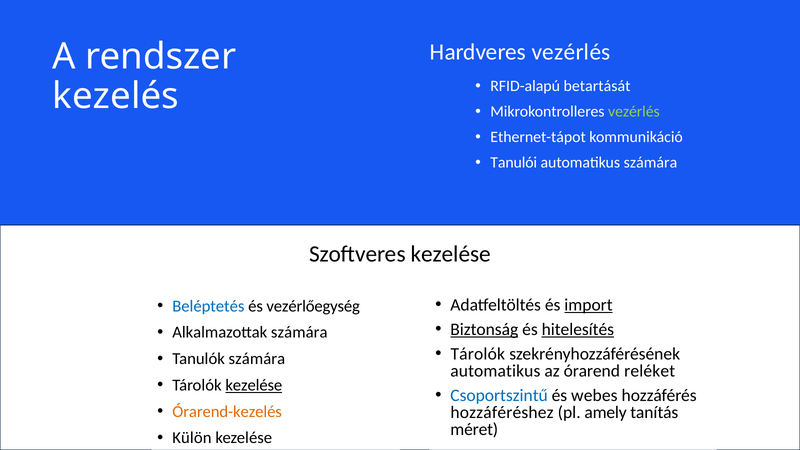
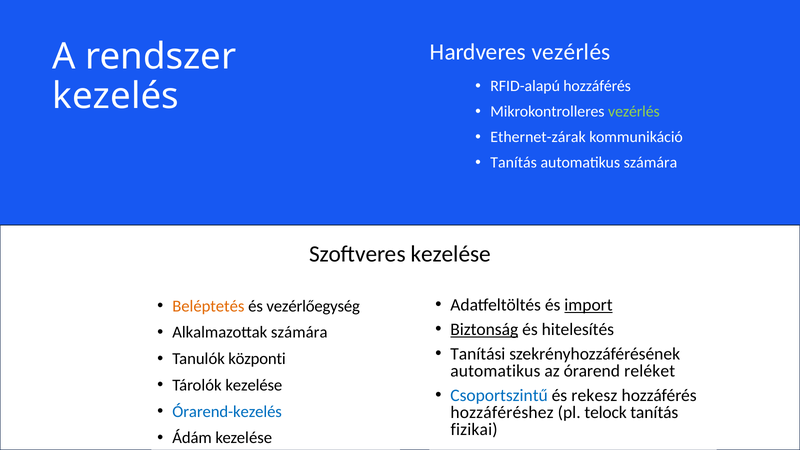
RFID-alapú betartását: betartását -> hozzáférés (597, 86)
Ethernet-tápot: Ethernet-tápot -> Ethernet-zárak (538, 137)
Tanulói: Tanulói -> Tanítás (514, 163)
Beléptetés colour: blue -> orange (208, 306)
hitelesítés underline: present -> none (578, 330)
Tárolók: Tárolók -> Tanítási (478, 354)
Tanulók számára: számára -> központi (257, 359)
kezelése underline: present -> none (254, 385)
webes: webes -> rekesz (594, 396)
Órarend-kezelés colour: orange -> blue (227, 411)
amely: amely -> telock (606, 413)
méret: méret -> fizikai (474, 430)
Külön: Külön -> Ádám (192, 438)
